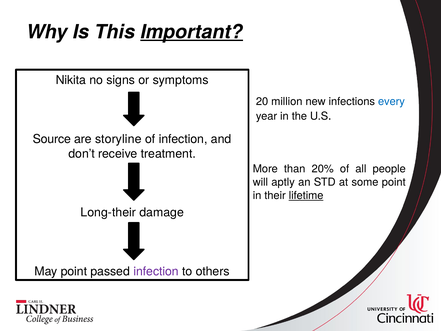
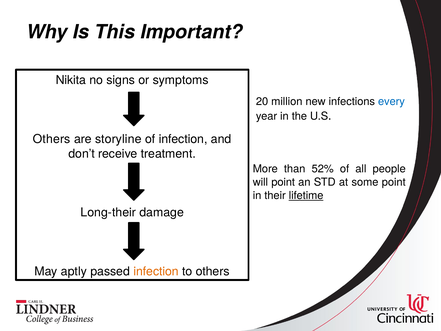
Important underline: present -> none (192, 32)
Source: Source -> Others (52, 139)
20%: 20% -> 52% (323, 169)
will aptly: aptly -> point (283, 182)
May point: point -> aptly (74, 271)
infection colour: purple -> orange (156, 271)
